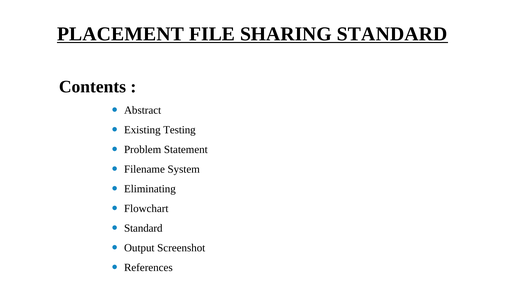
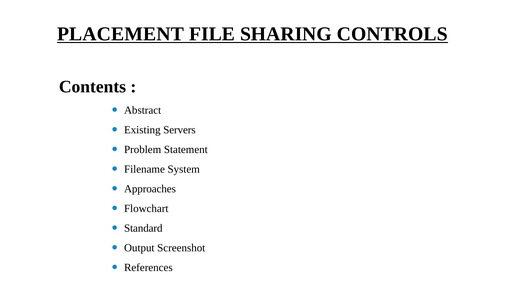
SHARING STANDARD: STANDARD -> CONTROLS (392, 34)
Testing: Testing -> Servers (179, 130)
Eliminating: Eliminating -> Approaches (150, 189)
